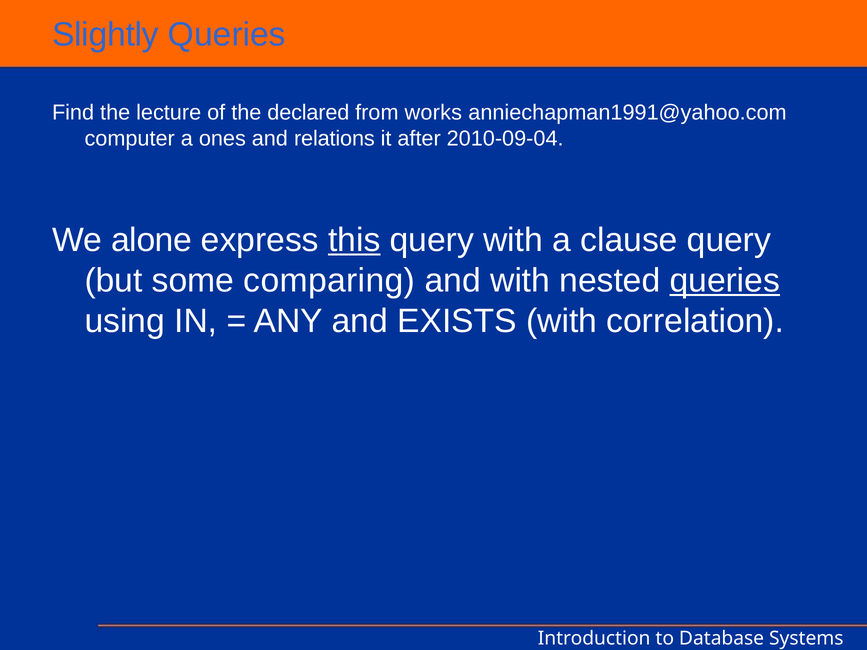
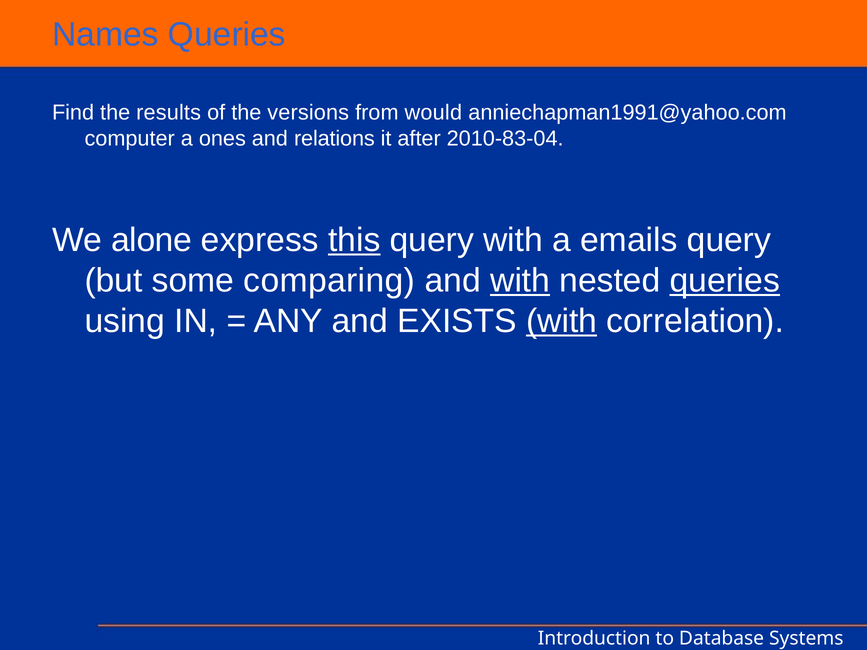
Slightly: Slightly -> Names (105, 35)
lecture: lecture -> results (169, 113)
declared: declared -> versions (308, 113)
works: works -> would (433, 113)
2010-09-04: 2010-09-04 -> 2010-83-04 (505, 139)
clause: clause -> emails (629, 240)
with underline: none -> present (520, 281)
with underline: none -> present (562, 321)
